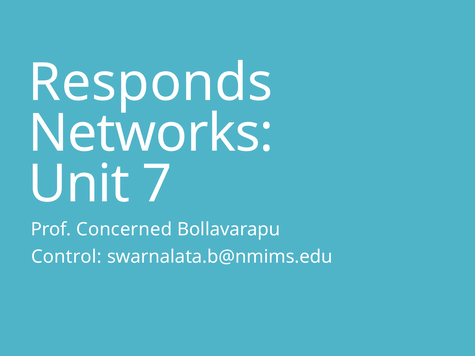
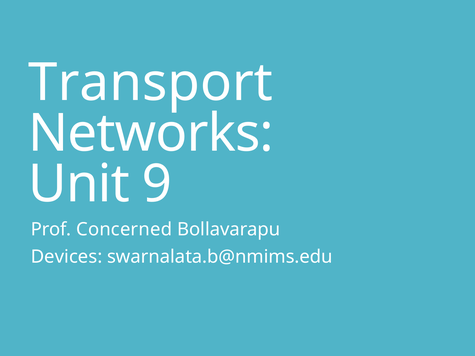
Responds: Responds -> Transport (151, 83)
7: 7 -> 9 (157, 184)
Control: Control -> Devices (67, 257)
